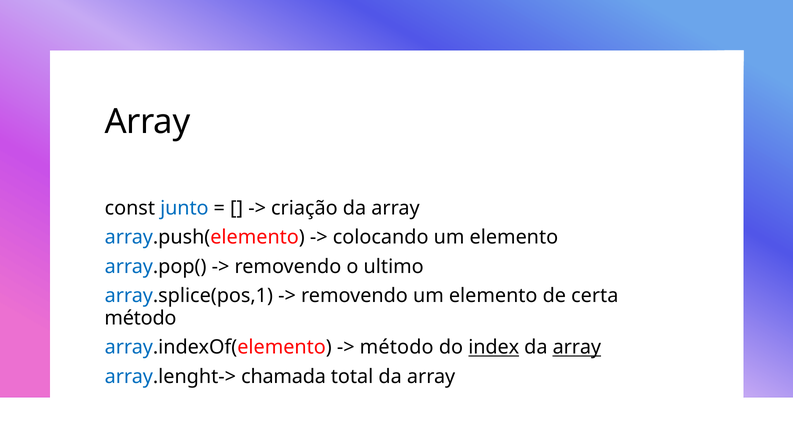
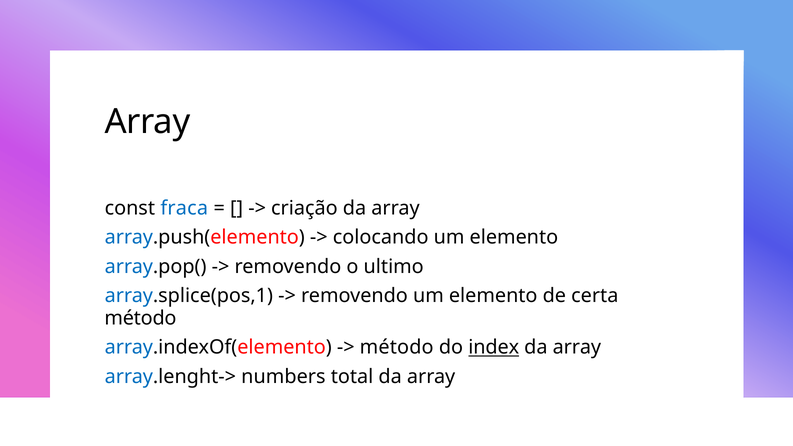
junto: junto -> fraca (184, 208)
array underline: present -> none (577, 347)
chamada: chamada -> numbers (283, 377)
